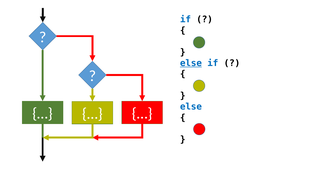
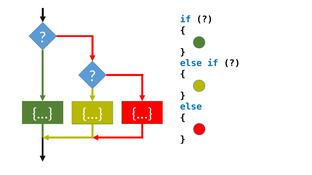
else underline: present -> none (191, 63)
